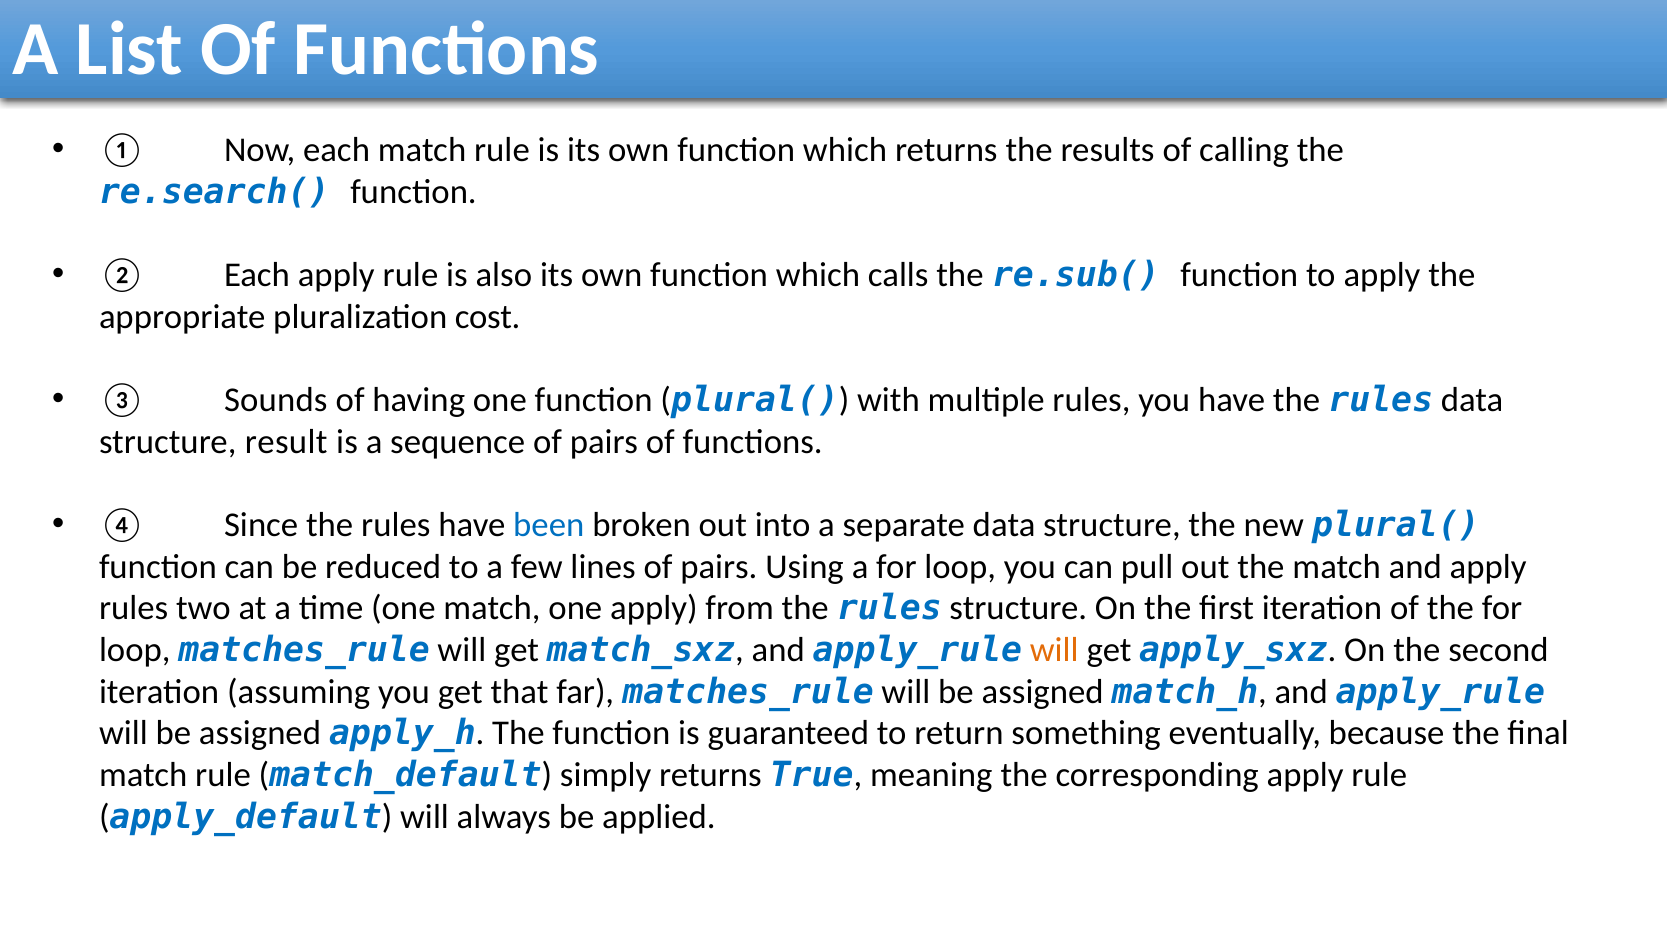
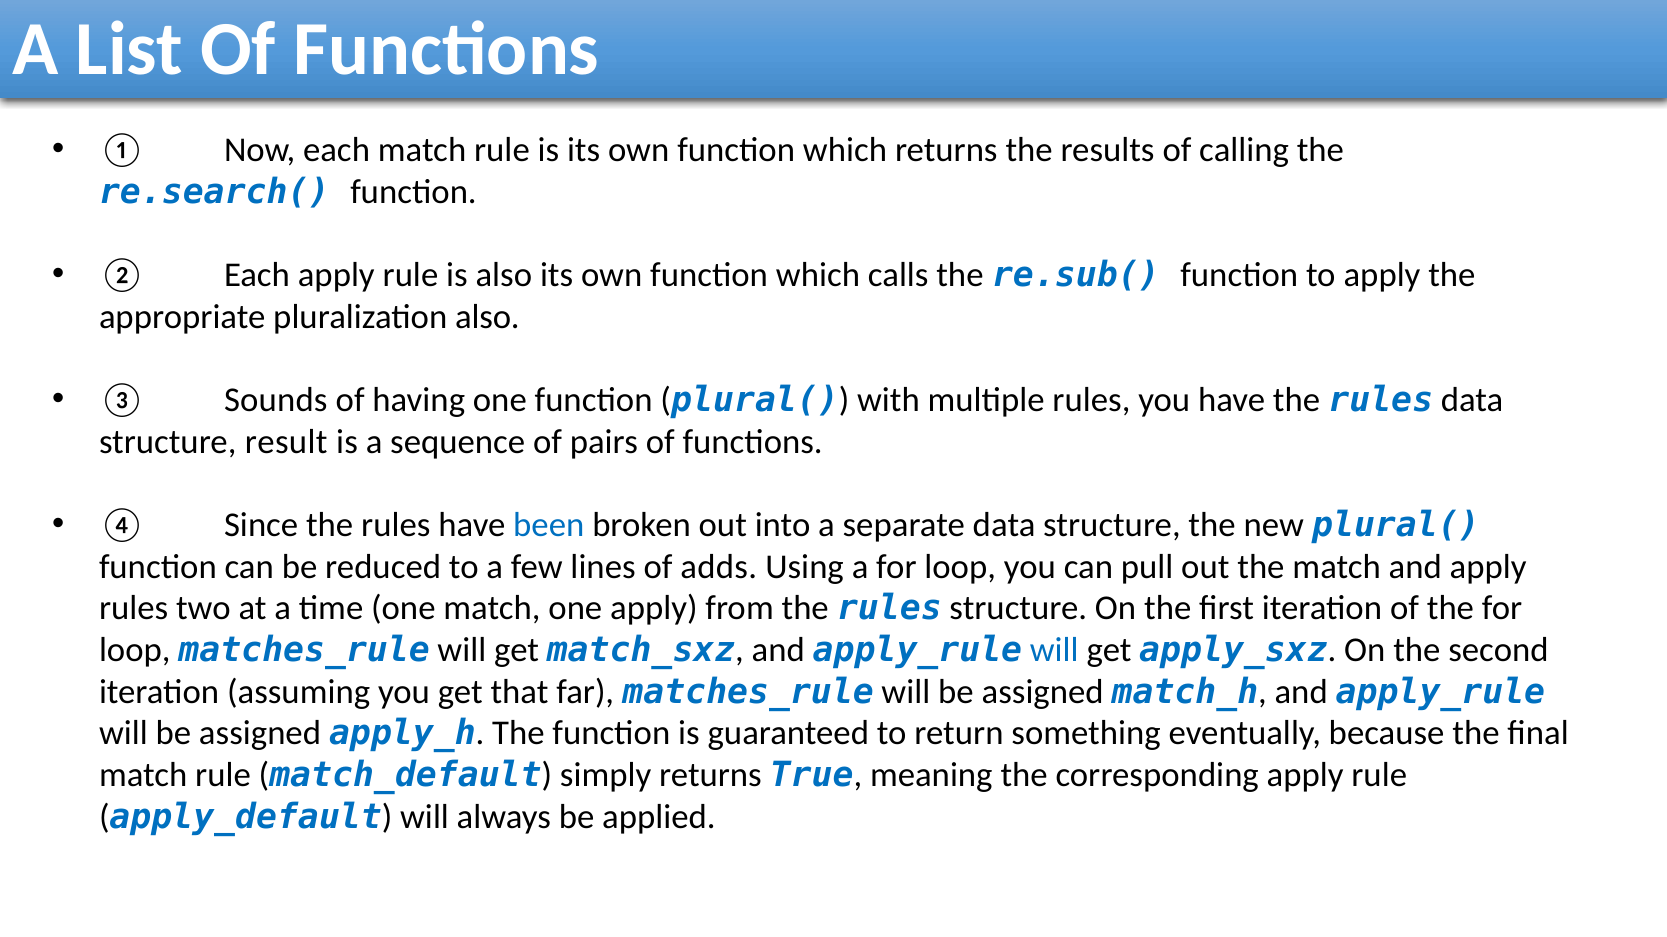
pluralization cost: cost -> also (487, 317)
lines of pairs: pairs -> adds (719, 567)
will colour: orange -> blue (1054, 651)
